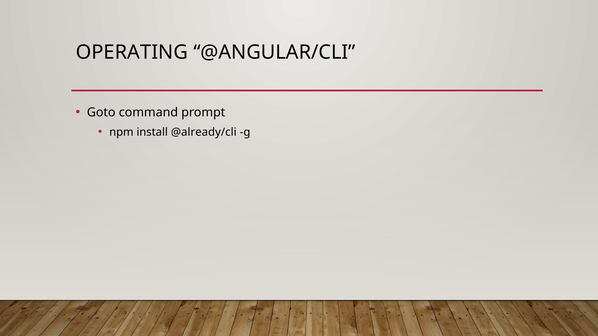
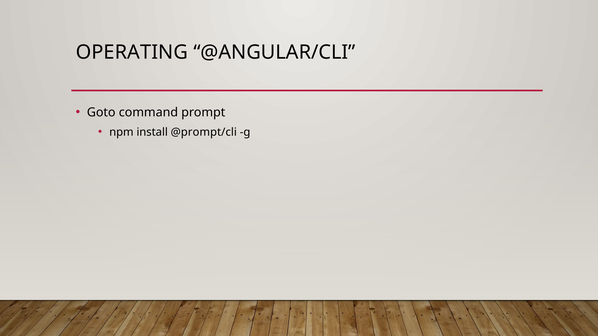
@already/cli: @already/cli -> @prompt/cli (204, 132)
